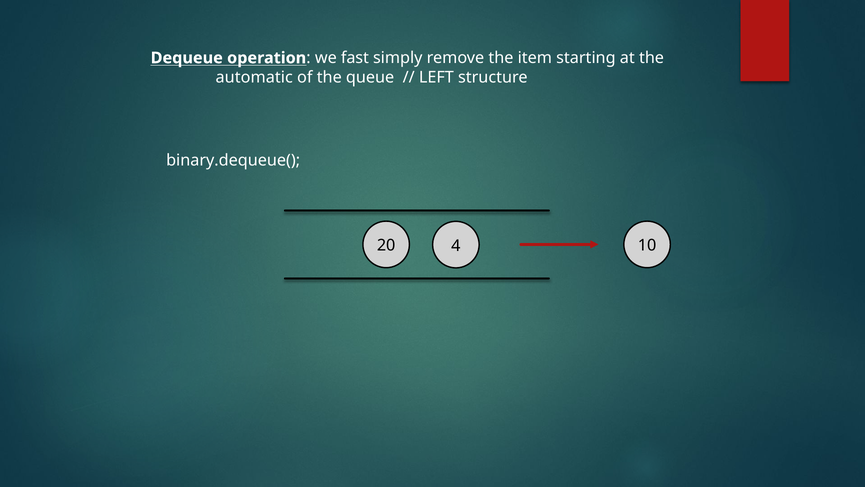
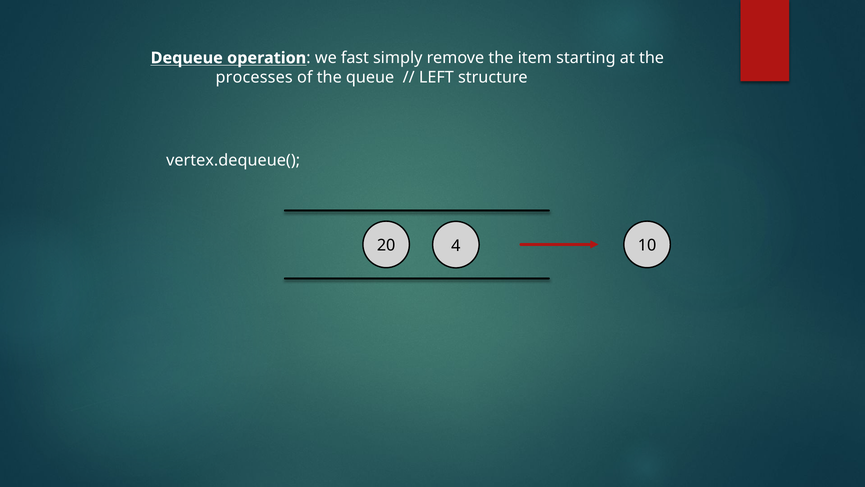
automatic: automatic -> processes (254, 77)
binary.dequeue(: binary.dequeue( -> vertex.dequeue( (233, 160)
